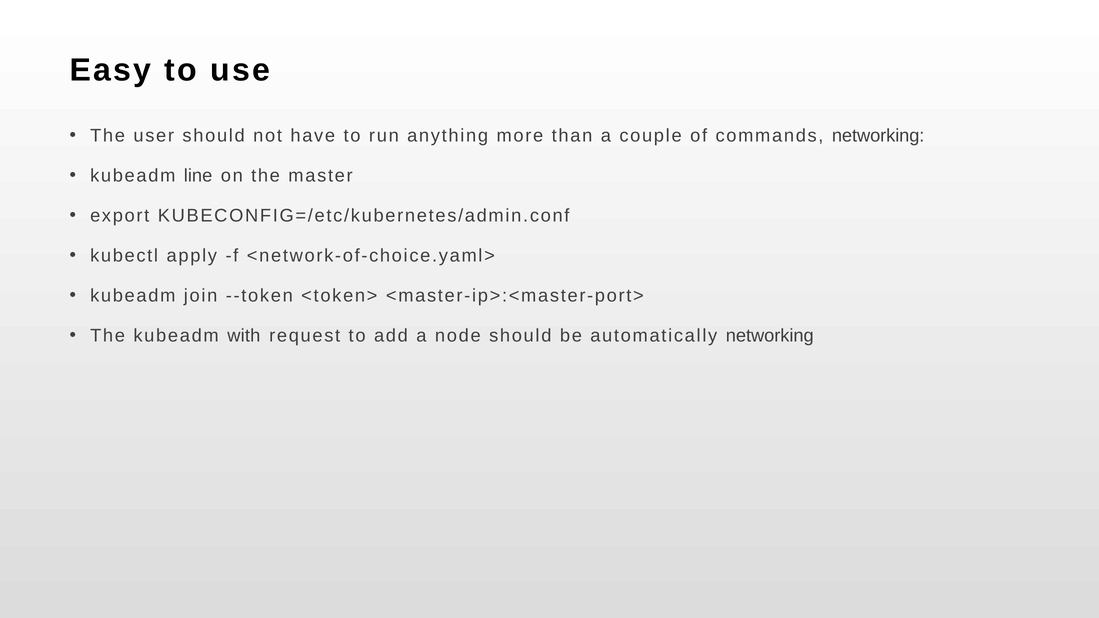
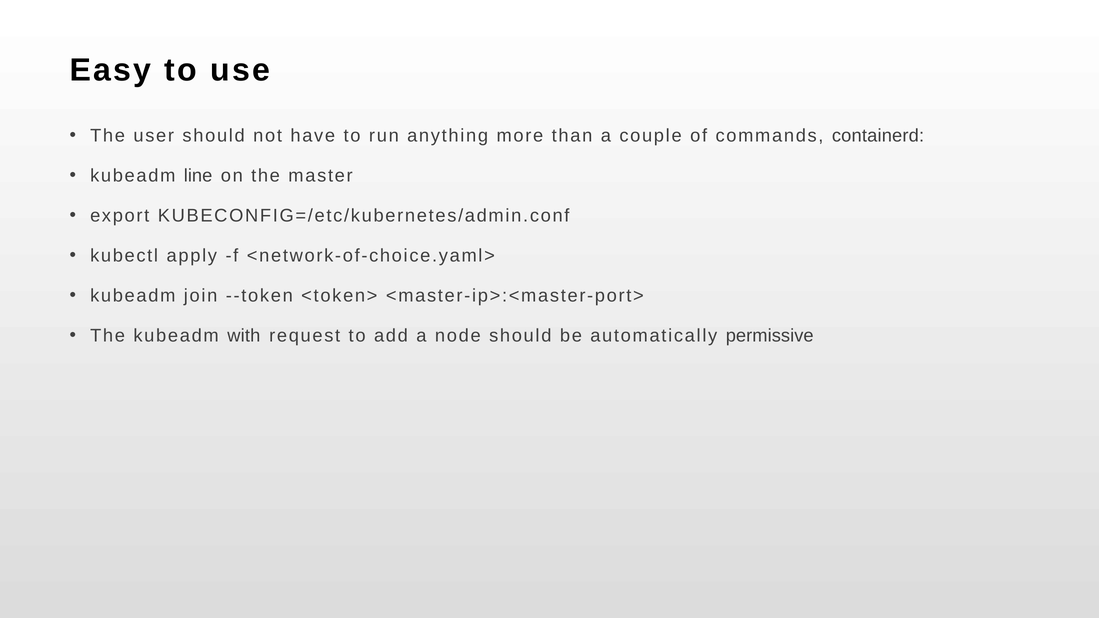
commands networking: networking -> containerd (878, 136)
automatically networking: networking -> permissive (770, 336)
